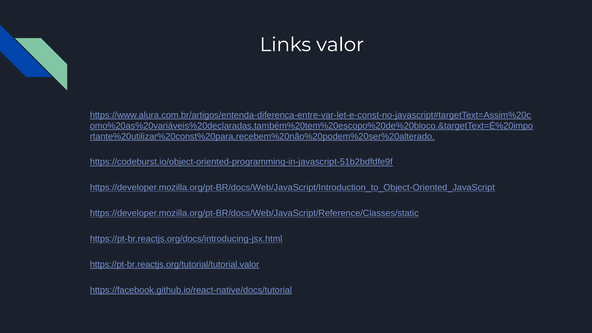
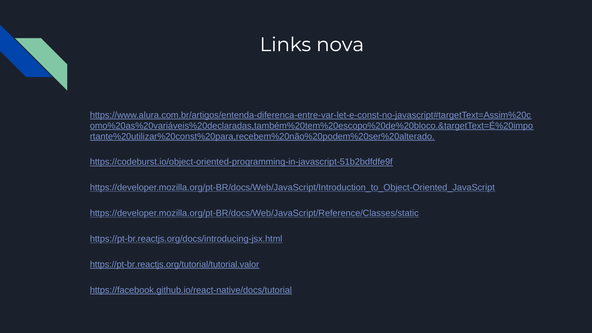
valor: valor -> nova (340, 45)
